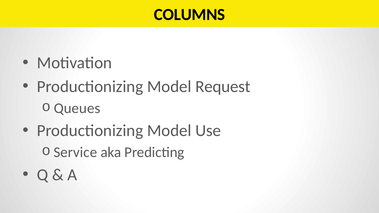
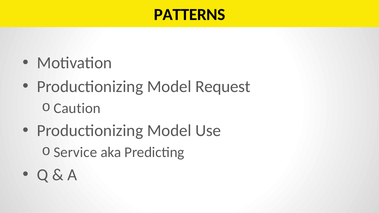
COLUMNS: COLUMNS -> PATTERNS (190, 15)
Queues: Queues -> Caution (77, 108)
